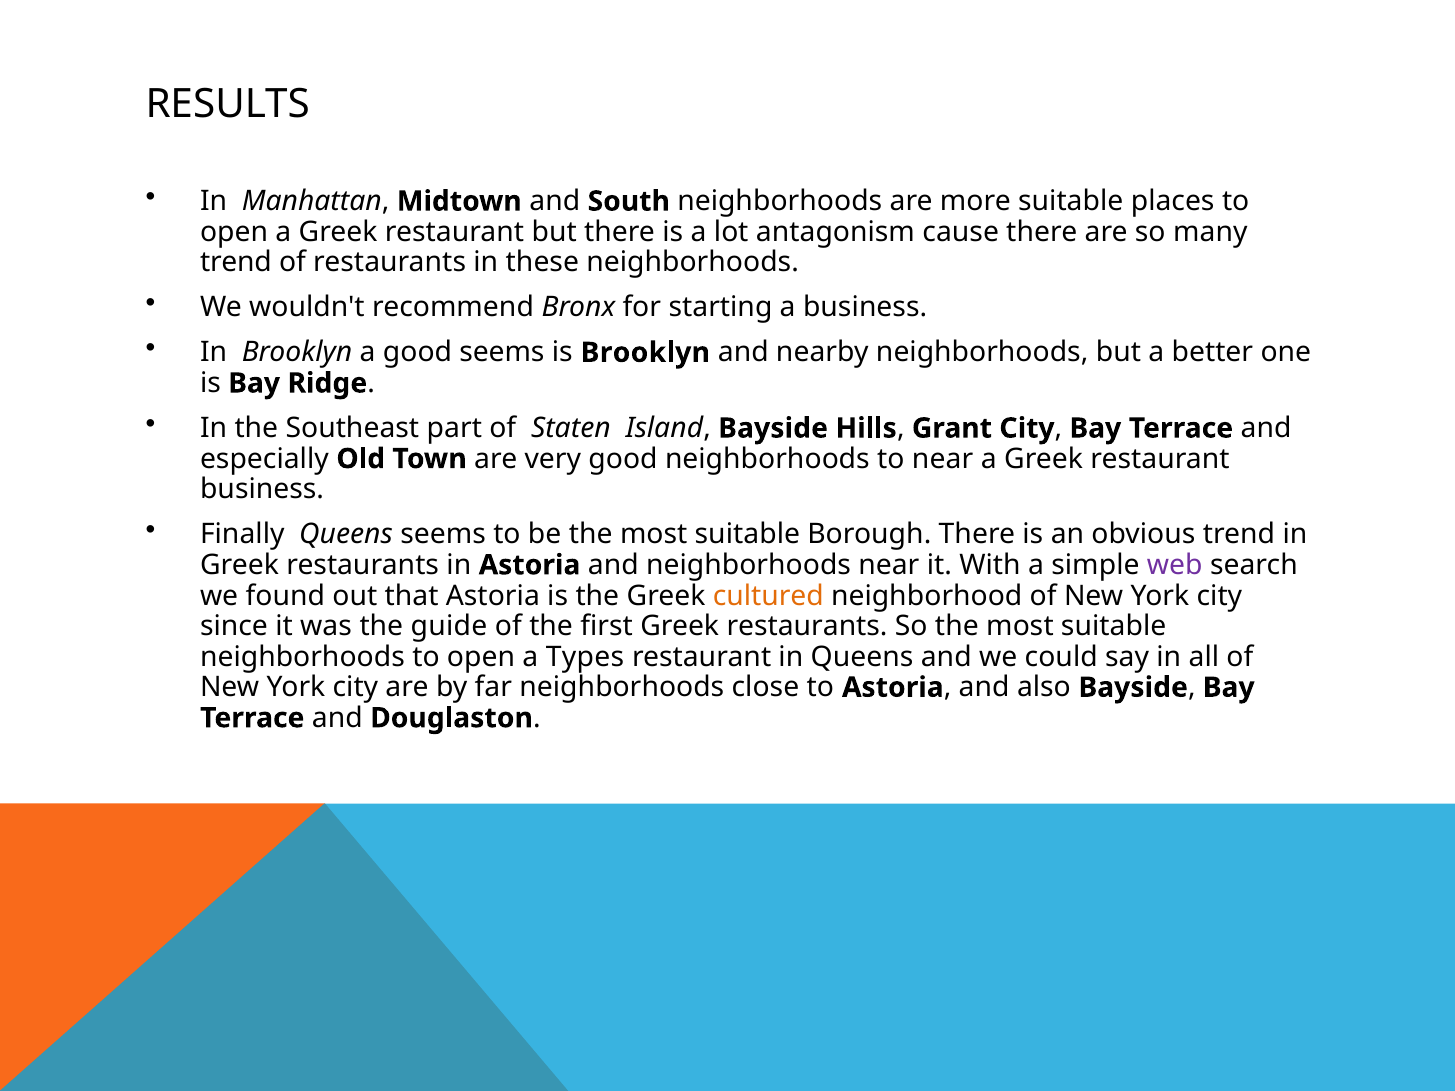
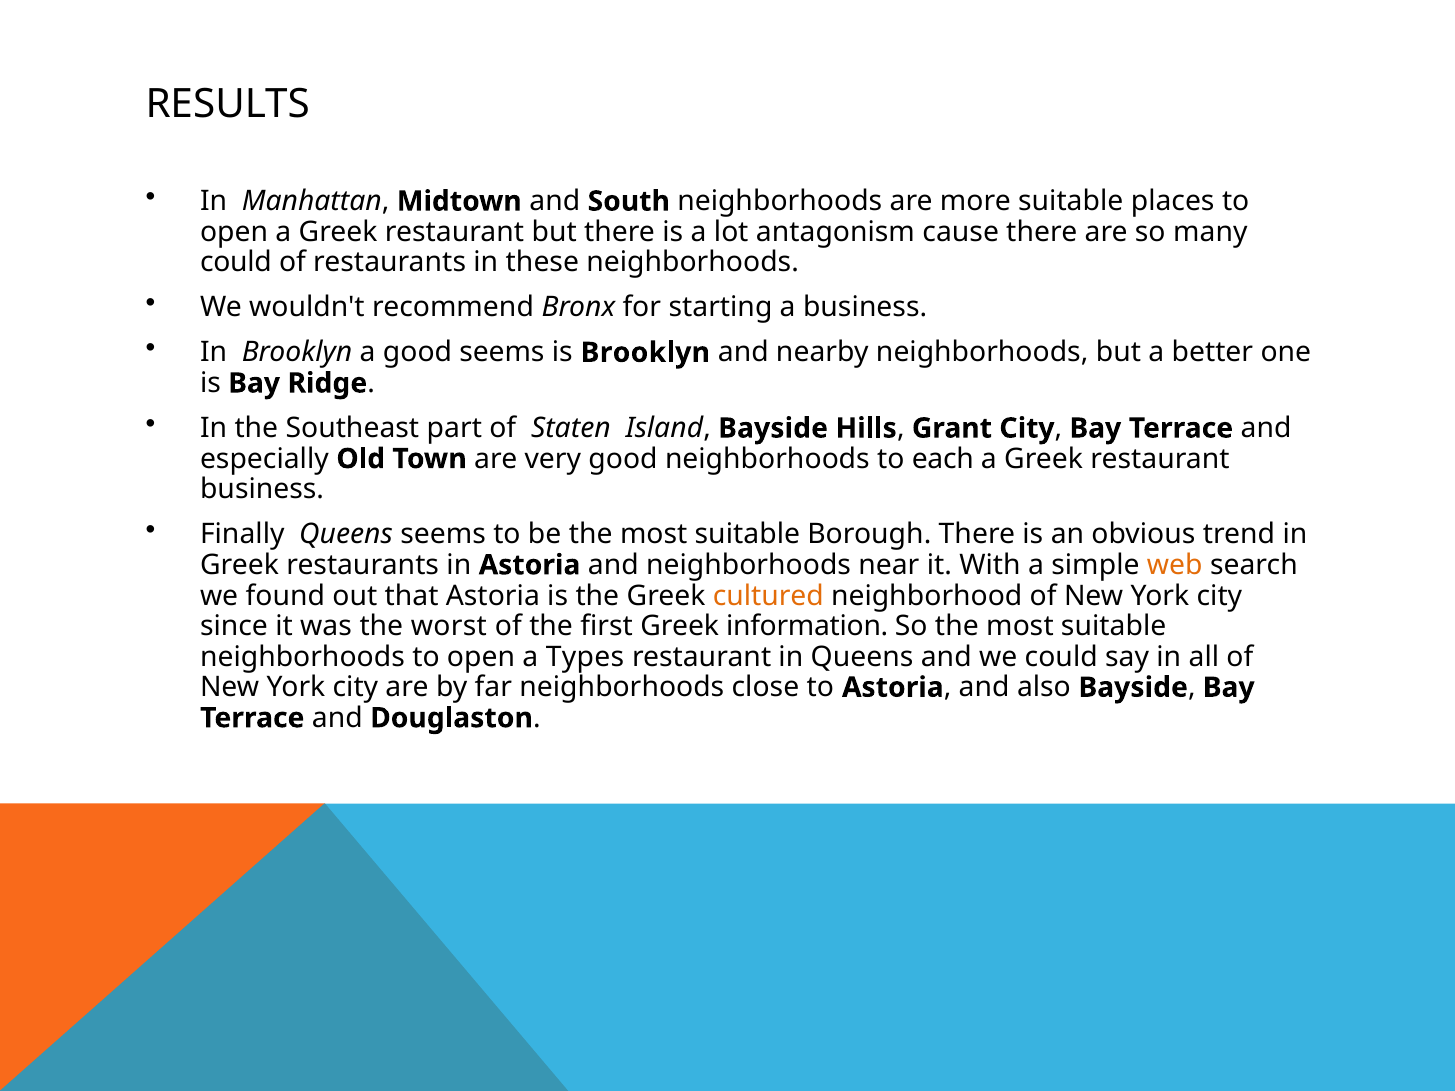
trend: trend -> could (236, 263)
to near: near -> each (943, 459)
web colour: purple -> orange (1175, 565)
guide: guide -> worst (449, 626)
first Greek restaurants: restaurants -> information (807, 626)
